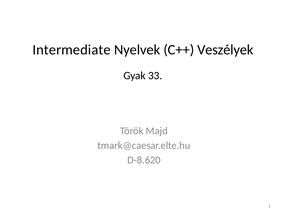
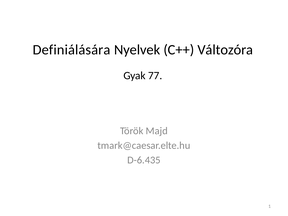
Intermediate: Intermediate -> Definiálására (72, 50)
Veszélyek: Veszélyek -> Változóra (225, 50)
33: 33 -> 77 (155, 76)
D-8.620: D-8.620 -> D-6.435 (144, 160)
